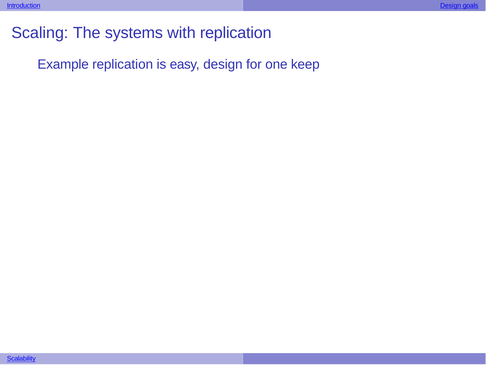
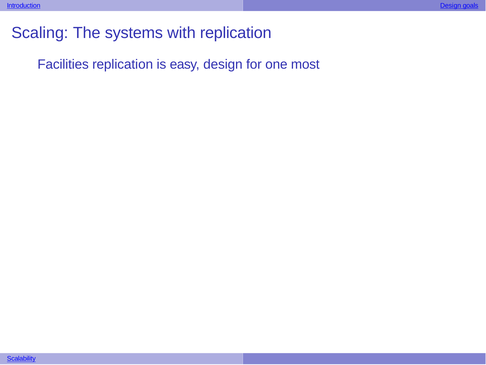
Example: Example -> Facilities (63, 64)
keep: keep -> most (305, 64)
